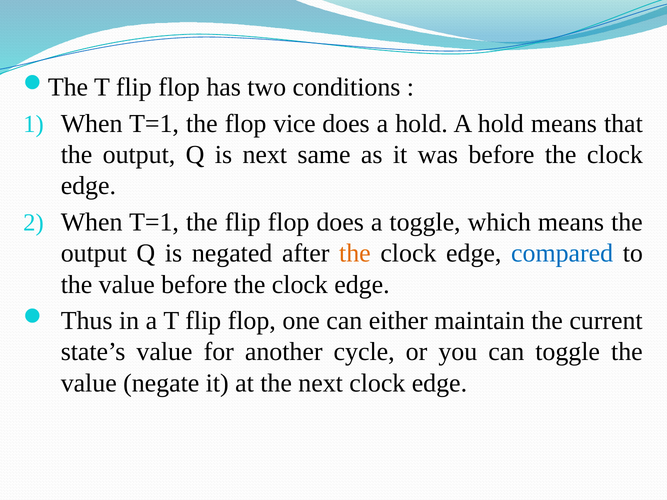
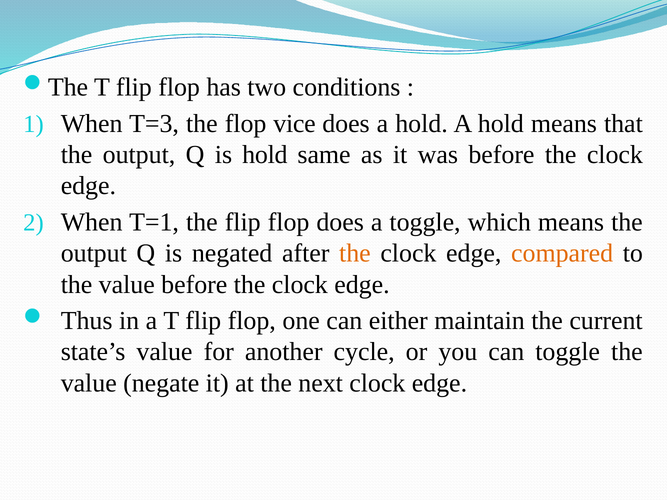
T=1: T=1 -> T=3 (154, 124)
is next: next -> hold (265, 155)
compared colour: blue -> orange (562, 253)
